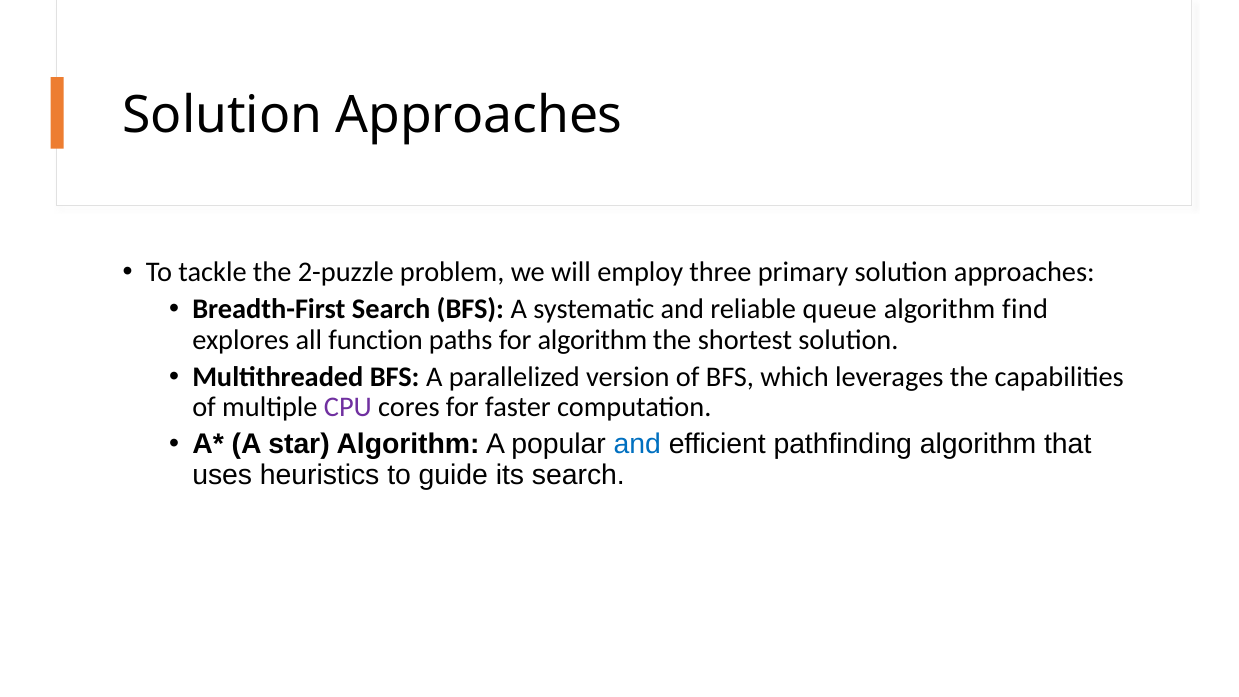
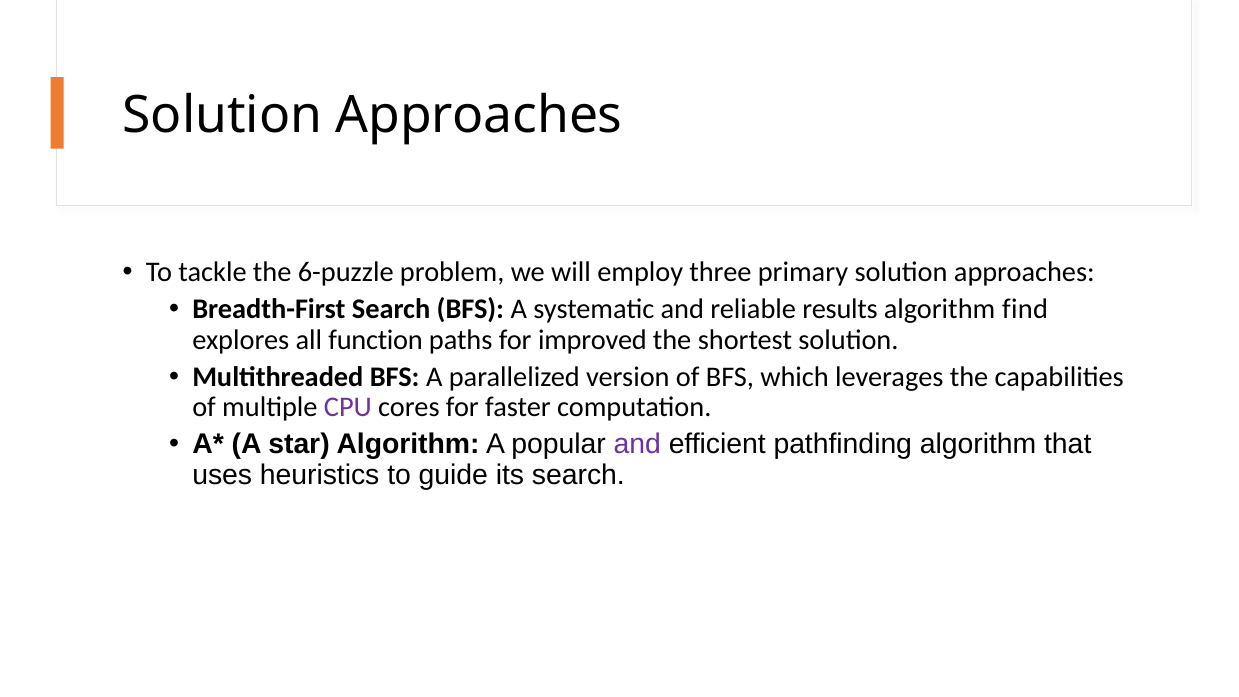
2-puzzle: 2-puzzle -> 6-puzzle (346, 272)
queue: queue -> results (840, 309)
for algorithm: algorithm -> improved (592, 340)
and colour: blue -> purple (637, 444)
